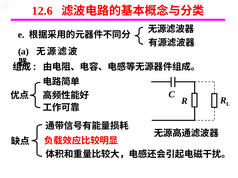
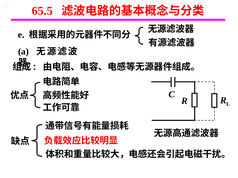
12.6: 12.6 -> 65.5 (42, 11)
